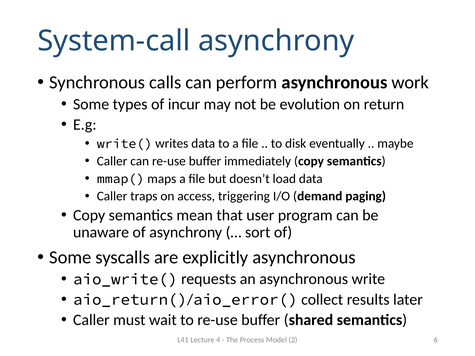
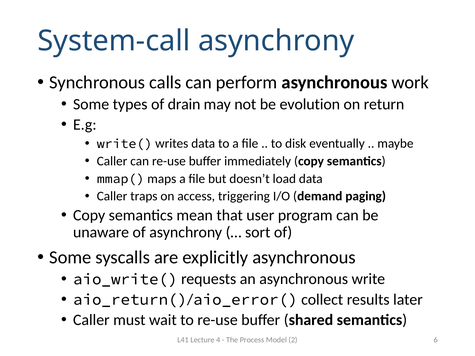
incur: incur -> drain (184, 104)
